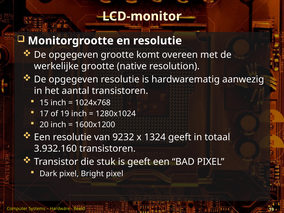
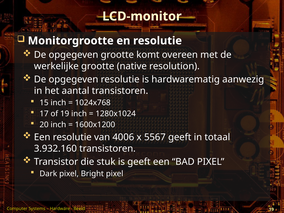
9232: 9232 -> 4006 (123, 137)
1324: 1324 -> 5567 (155, 137)
